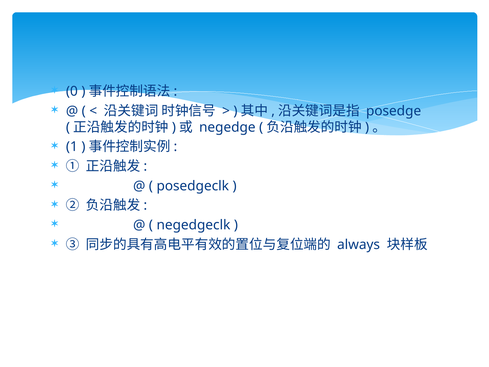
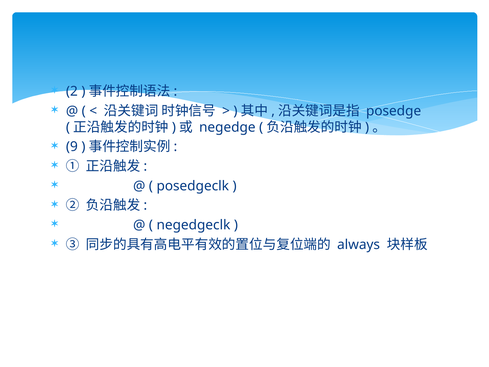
0: 0 -> 2 (72, 91)
1: 1 -> 9 (72, 147)
